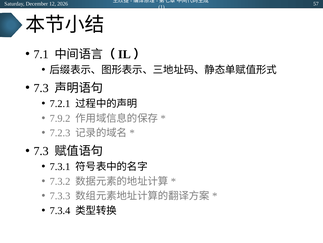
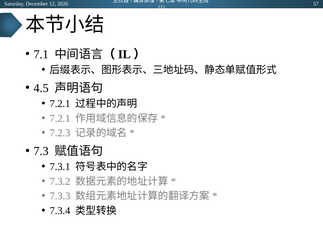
7.3: 7.3 -> 4.5 (41, 88)
7.9.2: 7.9.2 -> 7.2.1 (60, 118)
